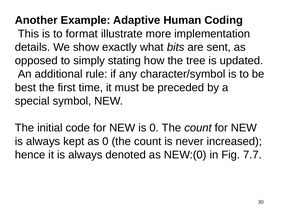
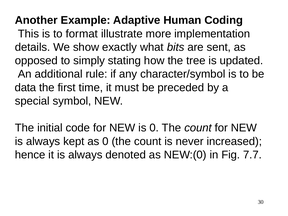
best: best -> data (25, 88)
